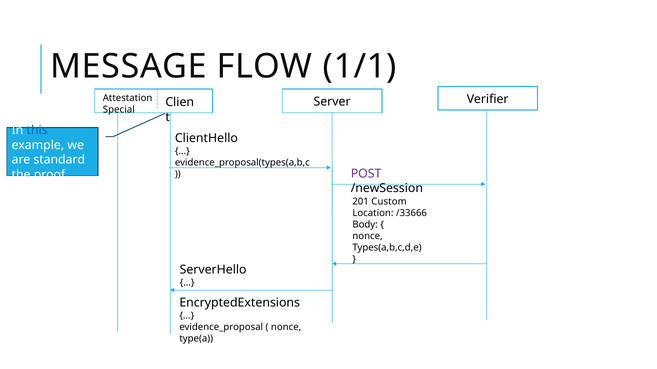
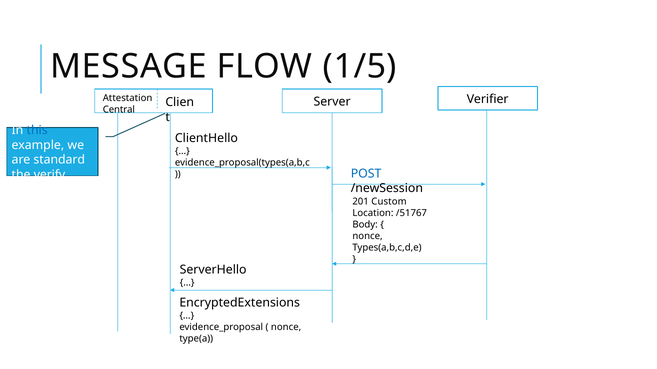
1/1: 1/1 -> 1/5 (360, 67)
Special: Special -> Central (119, 110)
proof: proof -> verify (49, 175)
POST colour: purple -> blue (366, 174)
/33666: /33666 -> /51767 (411, 213)
